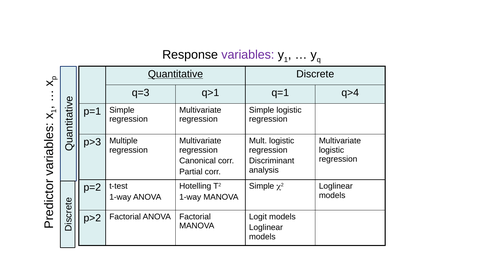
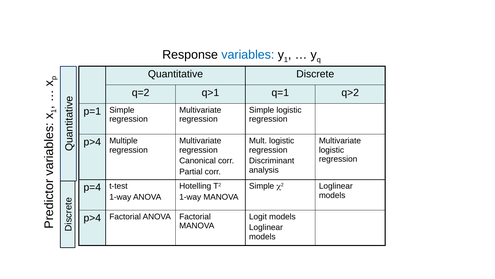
variables colour: purple -> blue (248, 55)
Quantitative underline: present -> none (175, 74)
q=3: q=3 -> q=2 (141, 92)
q>4: q>4 -> q>2 (350, 92)
p>3: p>3 -> p>4 (92, 142)
p=2: p=2 -> p=4 (92, 187)
p>2: p>2 -> p>4 (92, 218)
